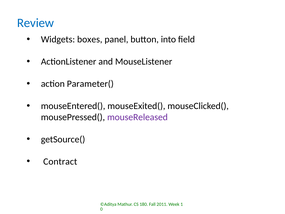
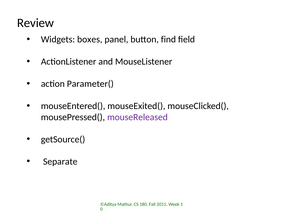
Review colour: blue -> black (36, 23)
into: into -> find (168, 39)
Contract: Contract -> Separate (60, 161)
